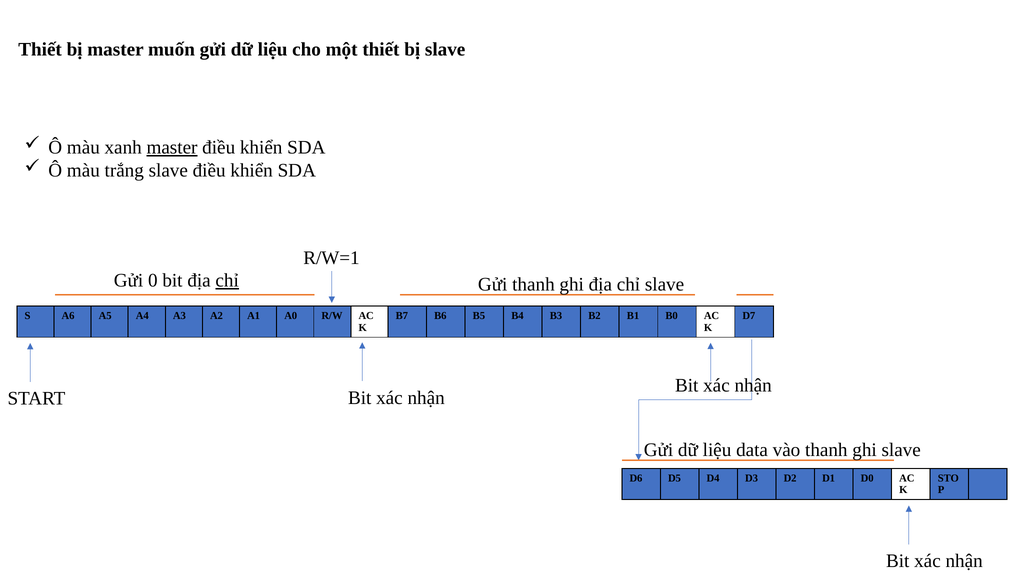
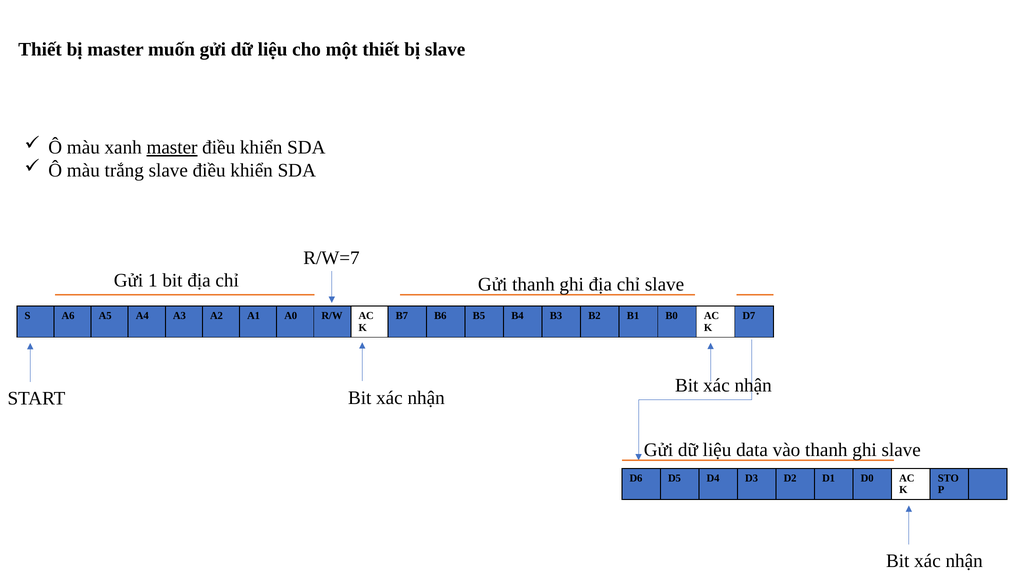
R/W=1: R/W=1 -> R/W=7 (331, 258)
0: 0 -> 1 (153, 281)
chỉ underline: present -> none (227, 281)
